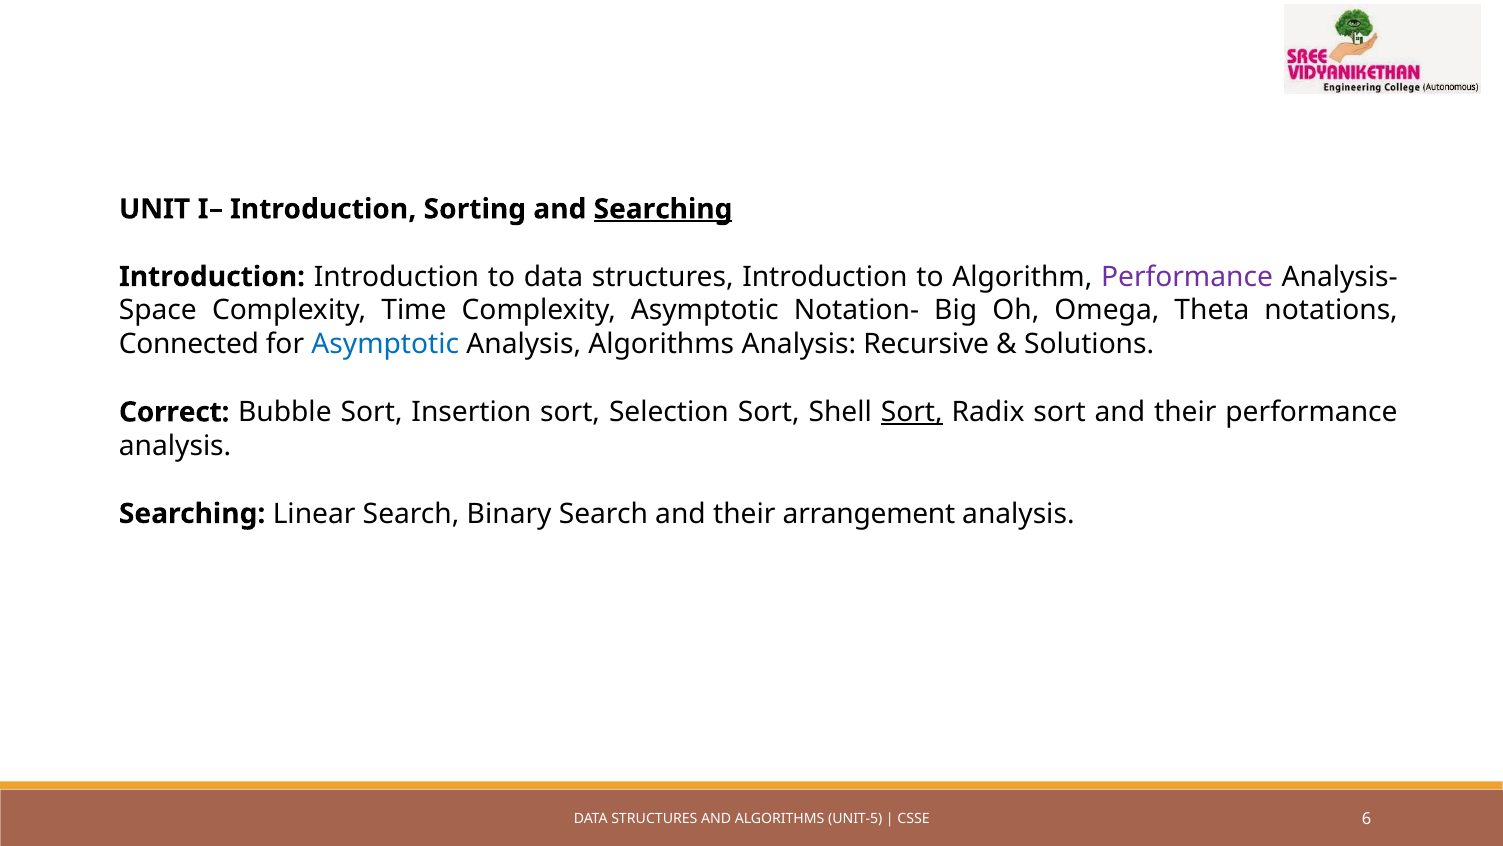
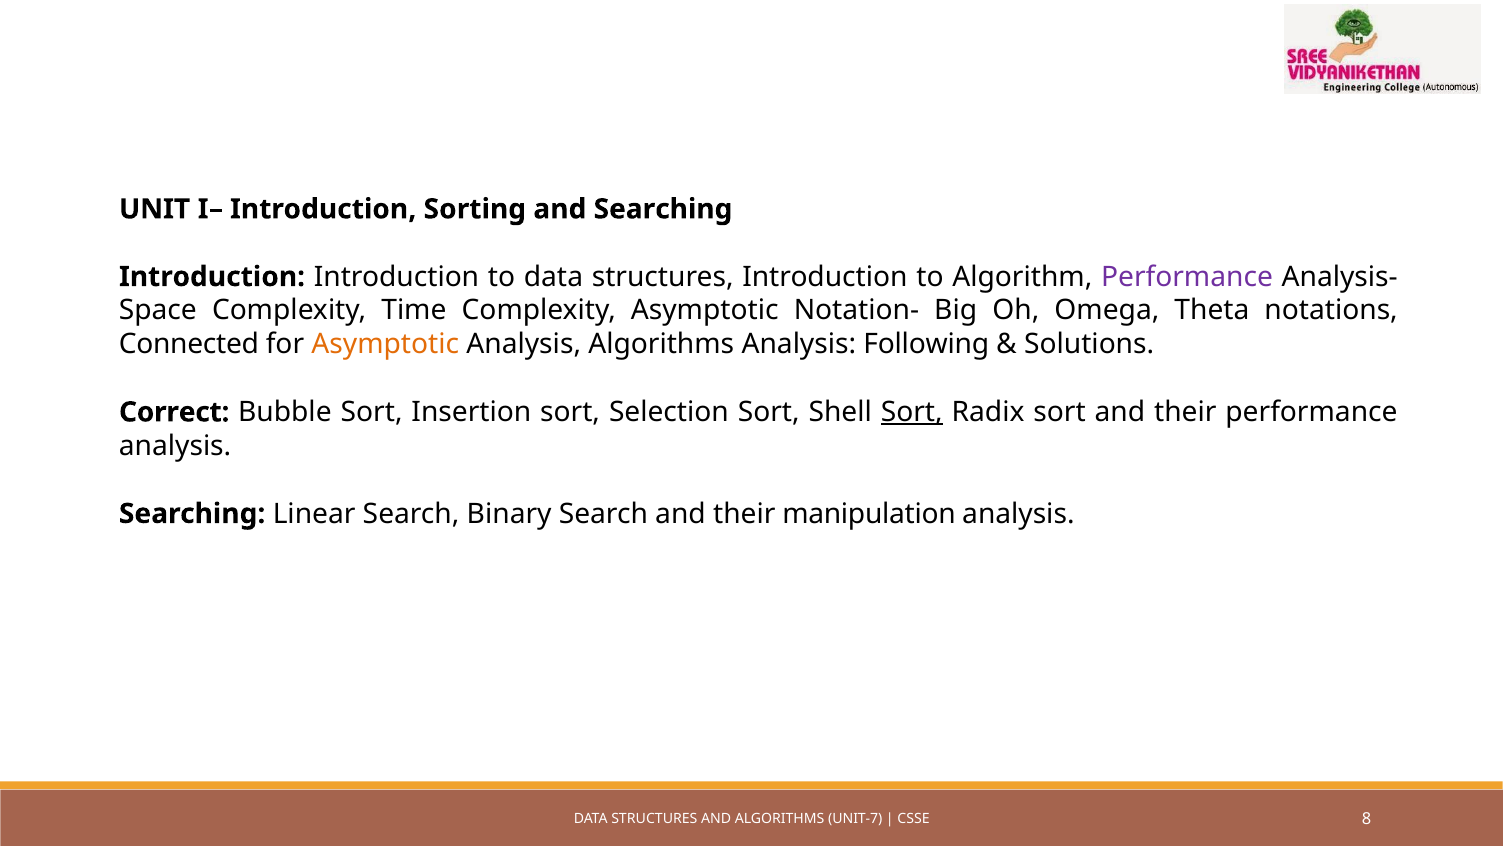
Searching underline: present -> none (663, 209)
Asymptotic colour: blue -> orange (385, 344)
Recursive: Recursive -> Following (926, 344)
arrangement: arrangement -> manipulation (869, 513)
UNIT-5: UNIT-5 -> UNIT-7 (855, 819)
6: 6 -> 8 (1366, 819)
